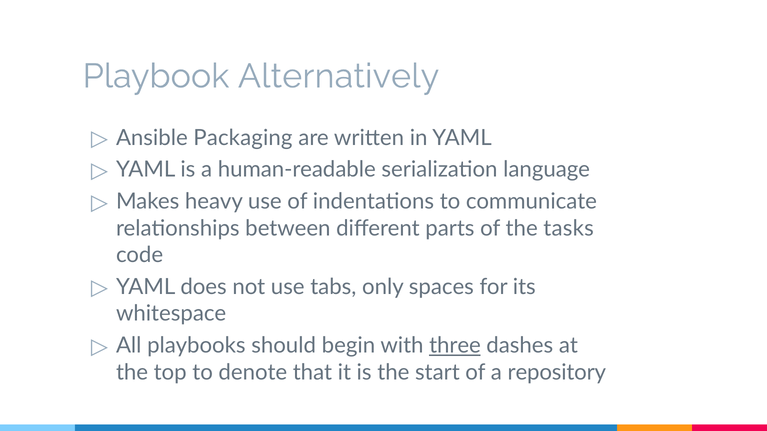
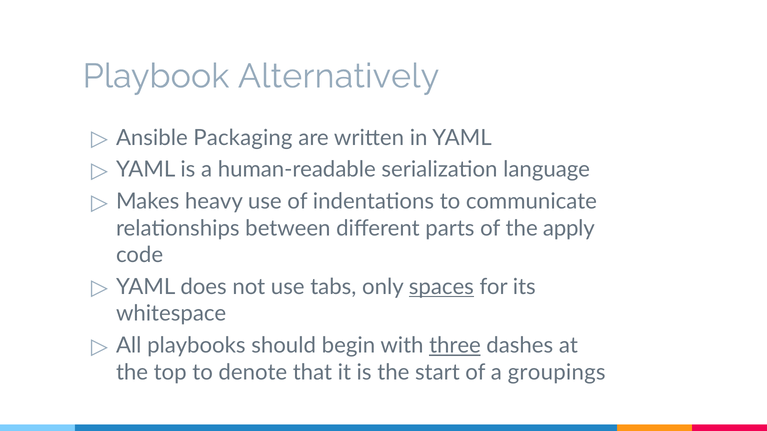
tasks: tasks -> apply (569, 229)
spaces underline: none -> present (441, 287)
repository: repository -> groupings (557, 373)
